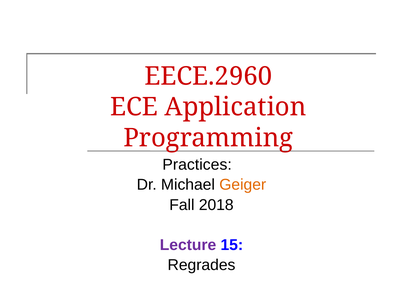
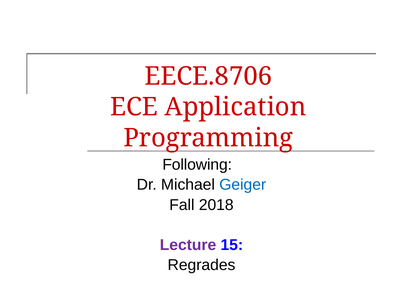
EECE.2960: EECE.2960 -> EECE.8706 (208, 76)
Practices: Practices -> Following (197, 165)
Geiger colour: orange -> blue (243, 185)
